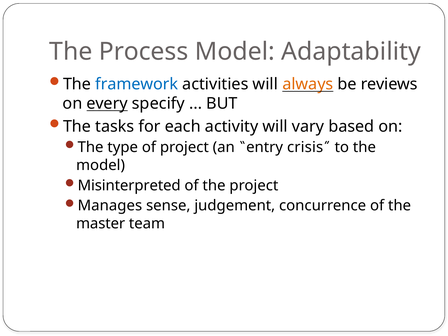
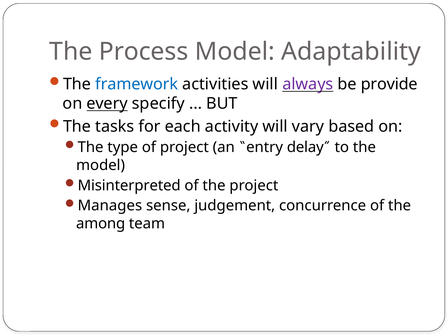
always colour: orange -> purple (308, 84)
reviews: reviews -> provide (389, 84)
crisis: crisis -> delay (305, 147)
master: master -> among (101, 224)
